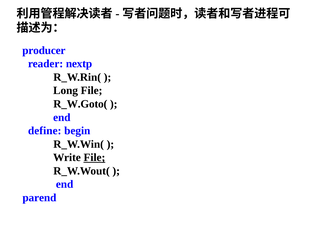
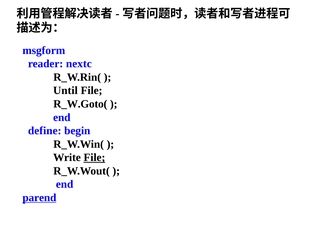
producer: producer -> msgform (44, 50)
nextp: nextp -> nextc (79, 64)
Long: Long -> Until (65, 90)
parend underline: none -> present (39, 197)
